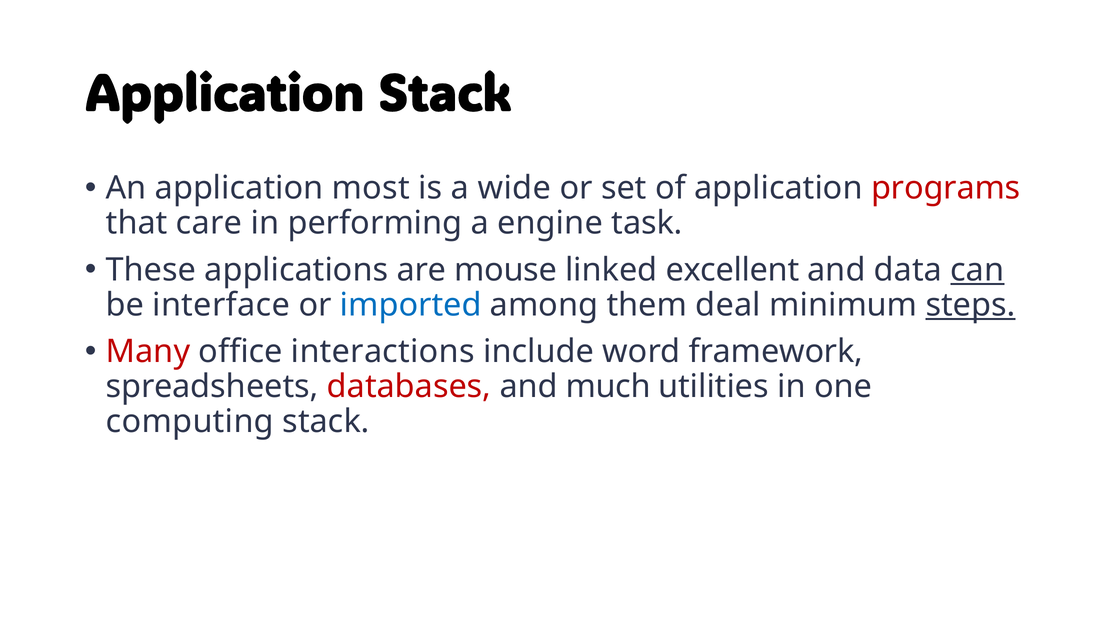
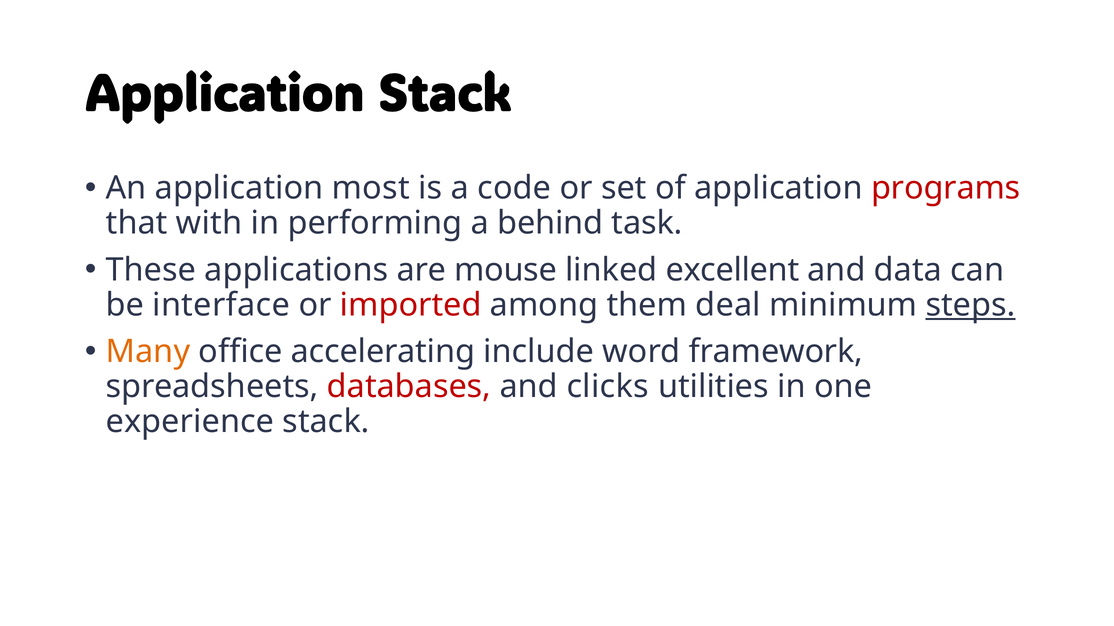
wide: wide -> code (514, 188)
care: care -> with (209, 223)
engine: engine -> behind (550, 223)
can underline: present -> none (977, 270)
imported colour: blue -> red (411, 305)
Many colour: red -> orange (148, 352)
interactions: interactions -> accelerating (383, 352)
much: much -> clicks (608, 387)
computing: computing -> experience (190, 422)
